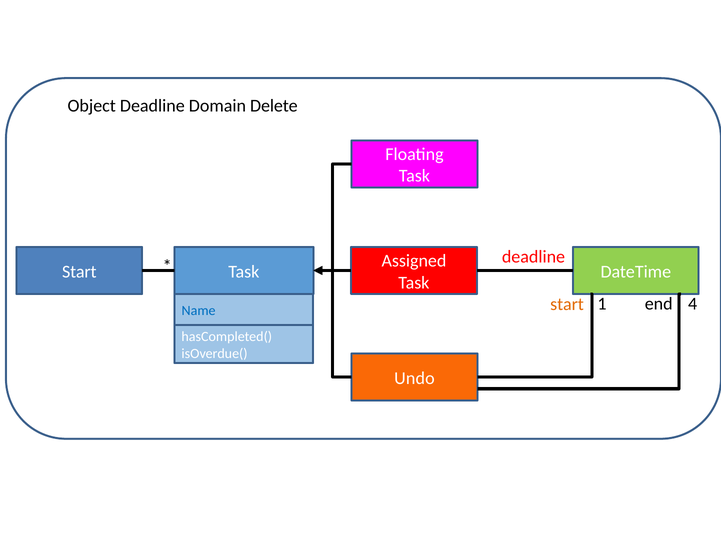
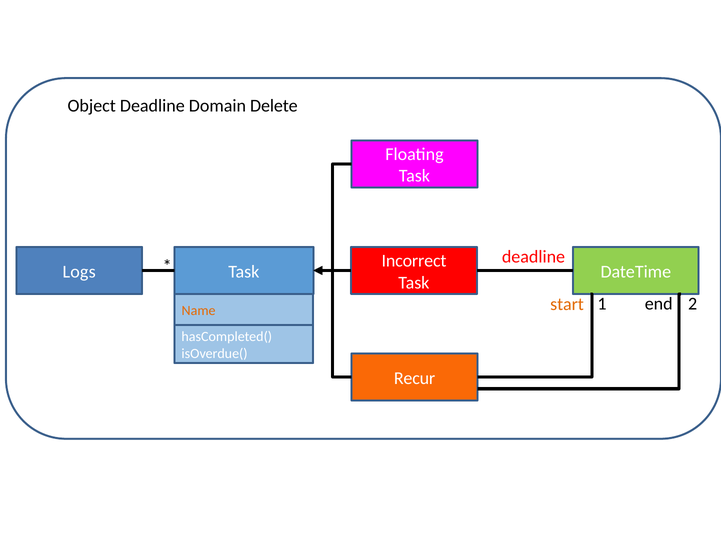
Assigned: Assigned -> Incorrect (414, 261)
Start: Start -> Logs (79, 272)
4: 4 -> 2 (693, 304)
Name colour: blue -> orange (199, 311)
Undo: Undo -> Recur (415, 378)
